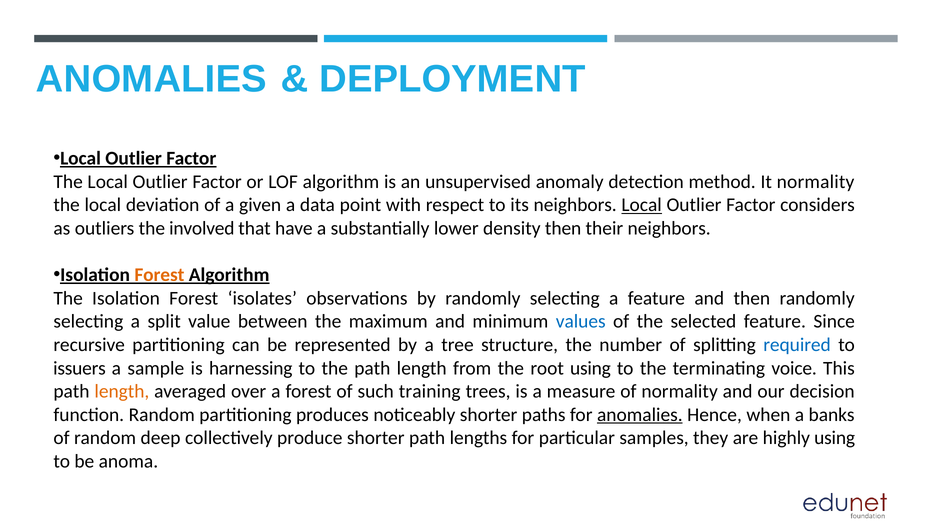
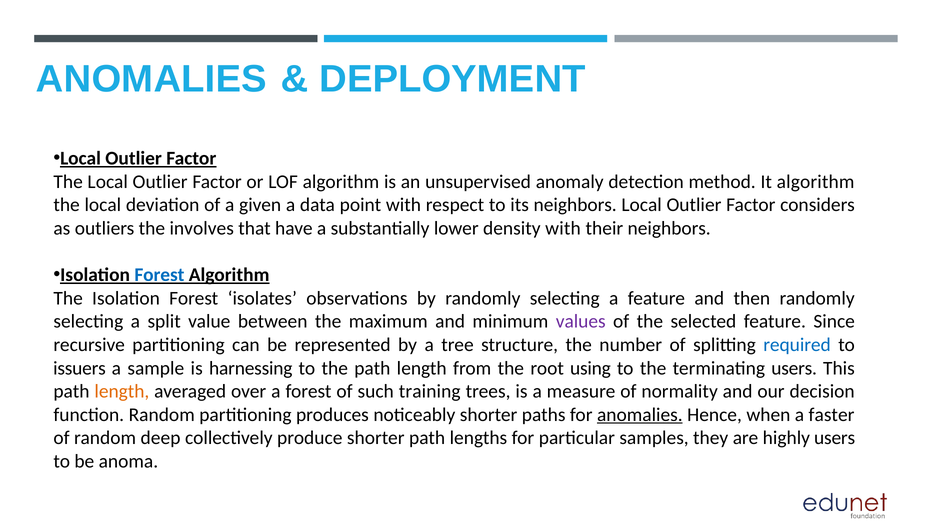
It normality: normality -> algorithm (816, 182)
Local underline: present -> none (642, 205)
involved: involved -> involves (202, 228)
density then: then -> with (563, 228)
Forest colour: orange -> blue (159, 275)
values colour: blue -> purple (581, 322)
terminating voice: voice -> users (794, 368)
banks: banks -> faster (832, 415)
highly using: using -> users (835, 438)
